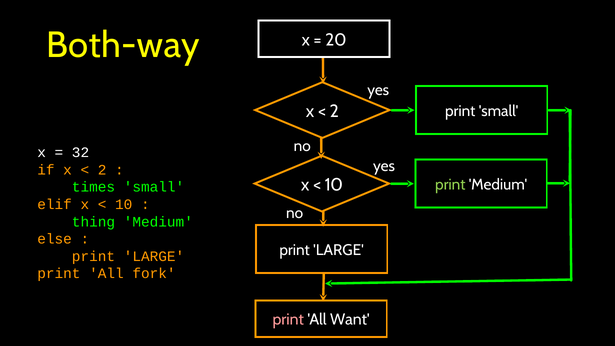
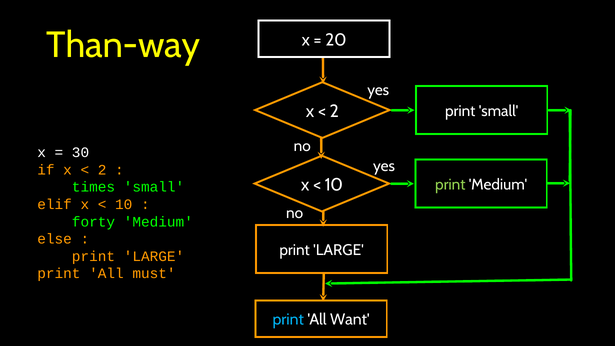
Both-way: Both-way -> Than-way (123, 45)
32: 32 -> 30 (81, 153)
thing: thing -> forty (93, 222)
fork: fork -> must (154, 274)
print colour: pink -> light blue (288, 320)
